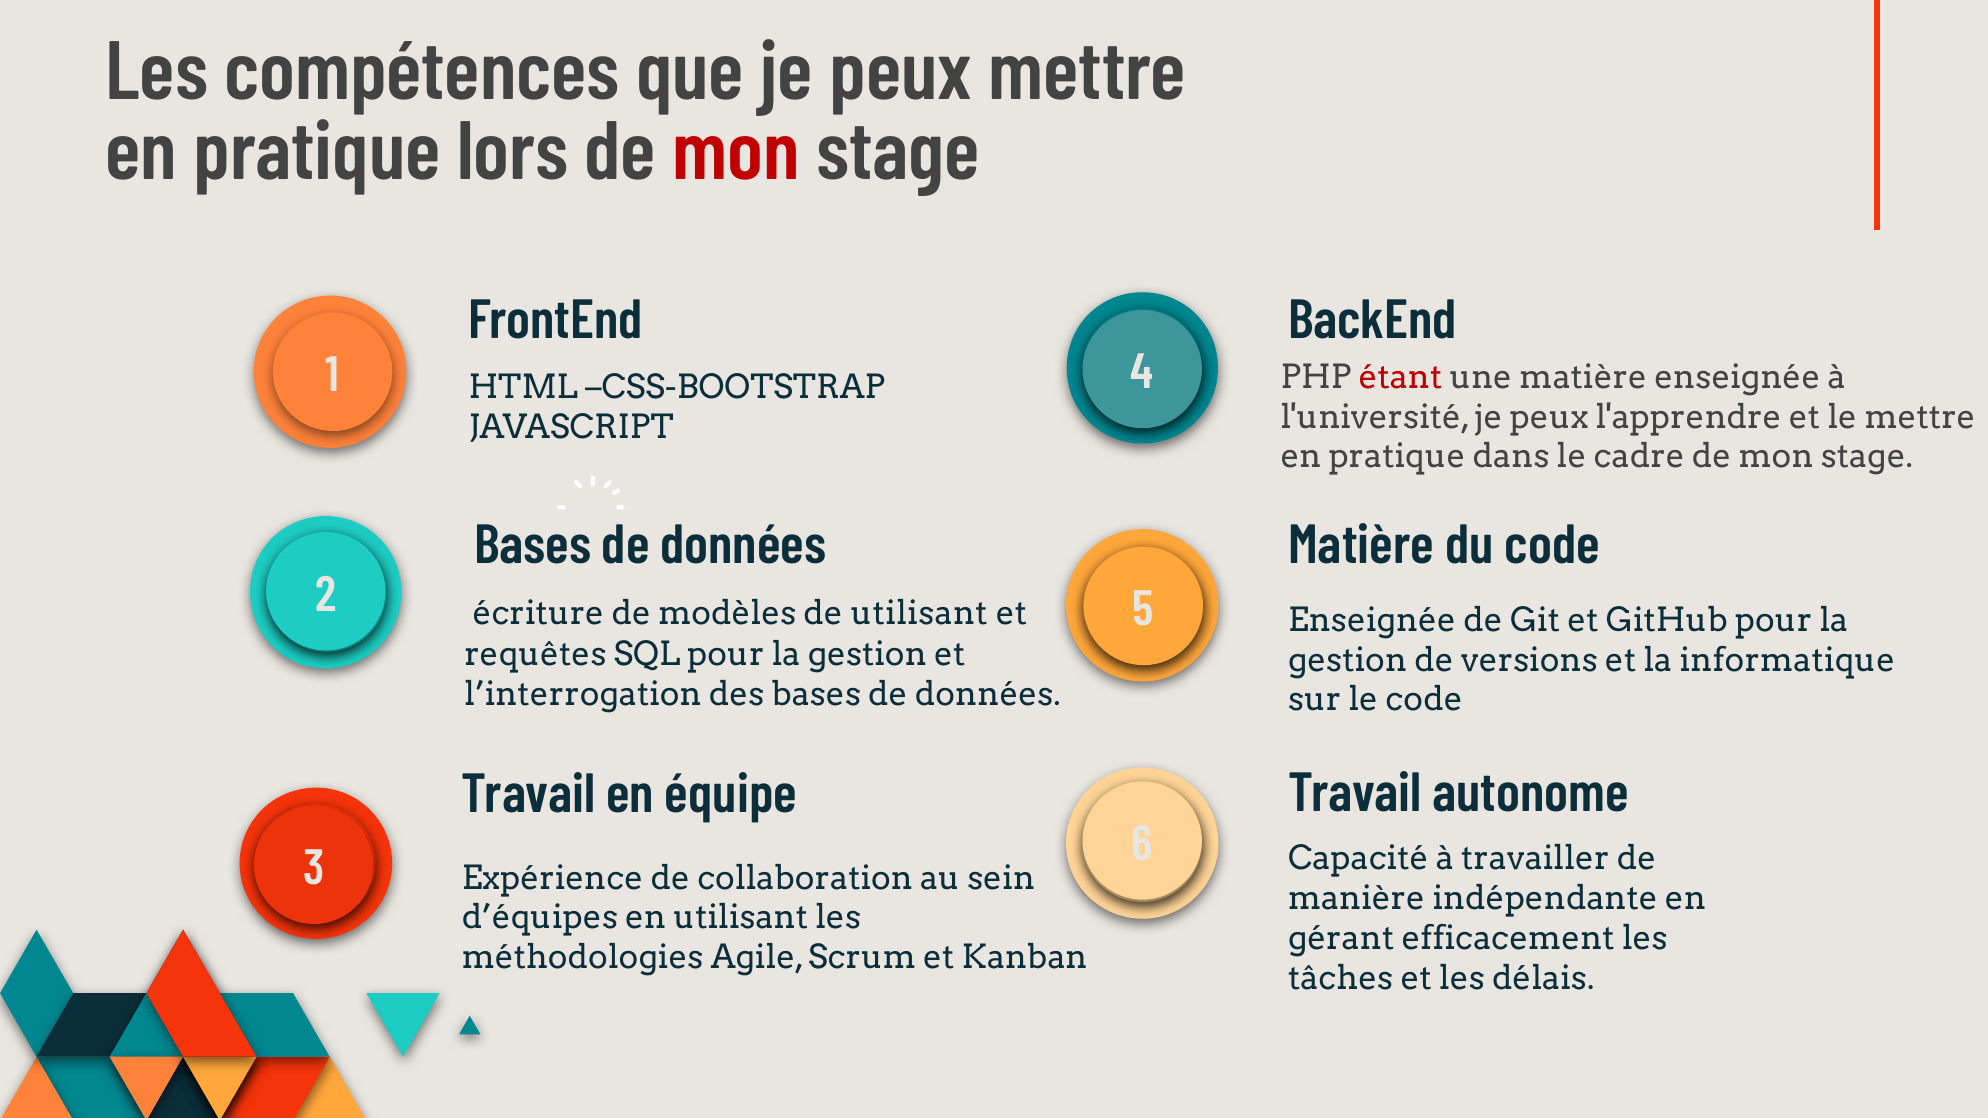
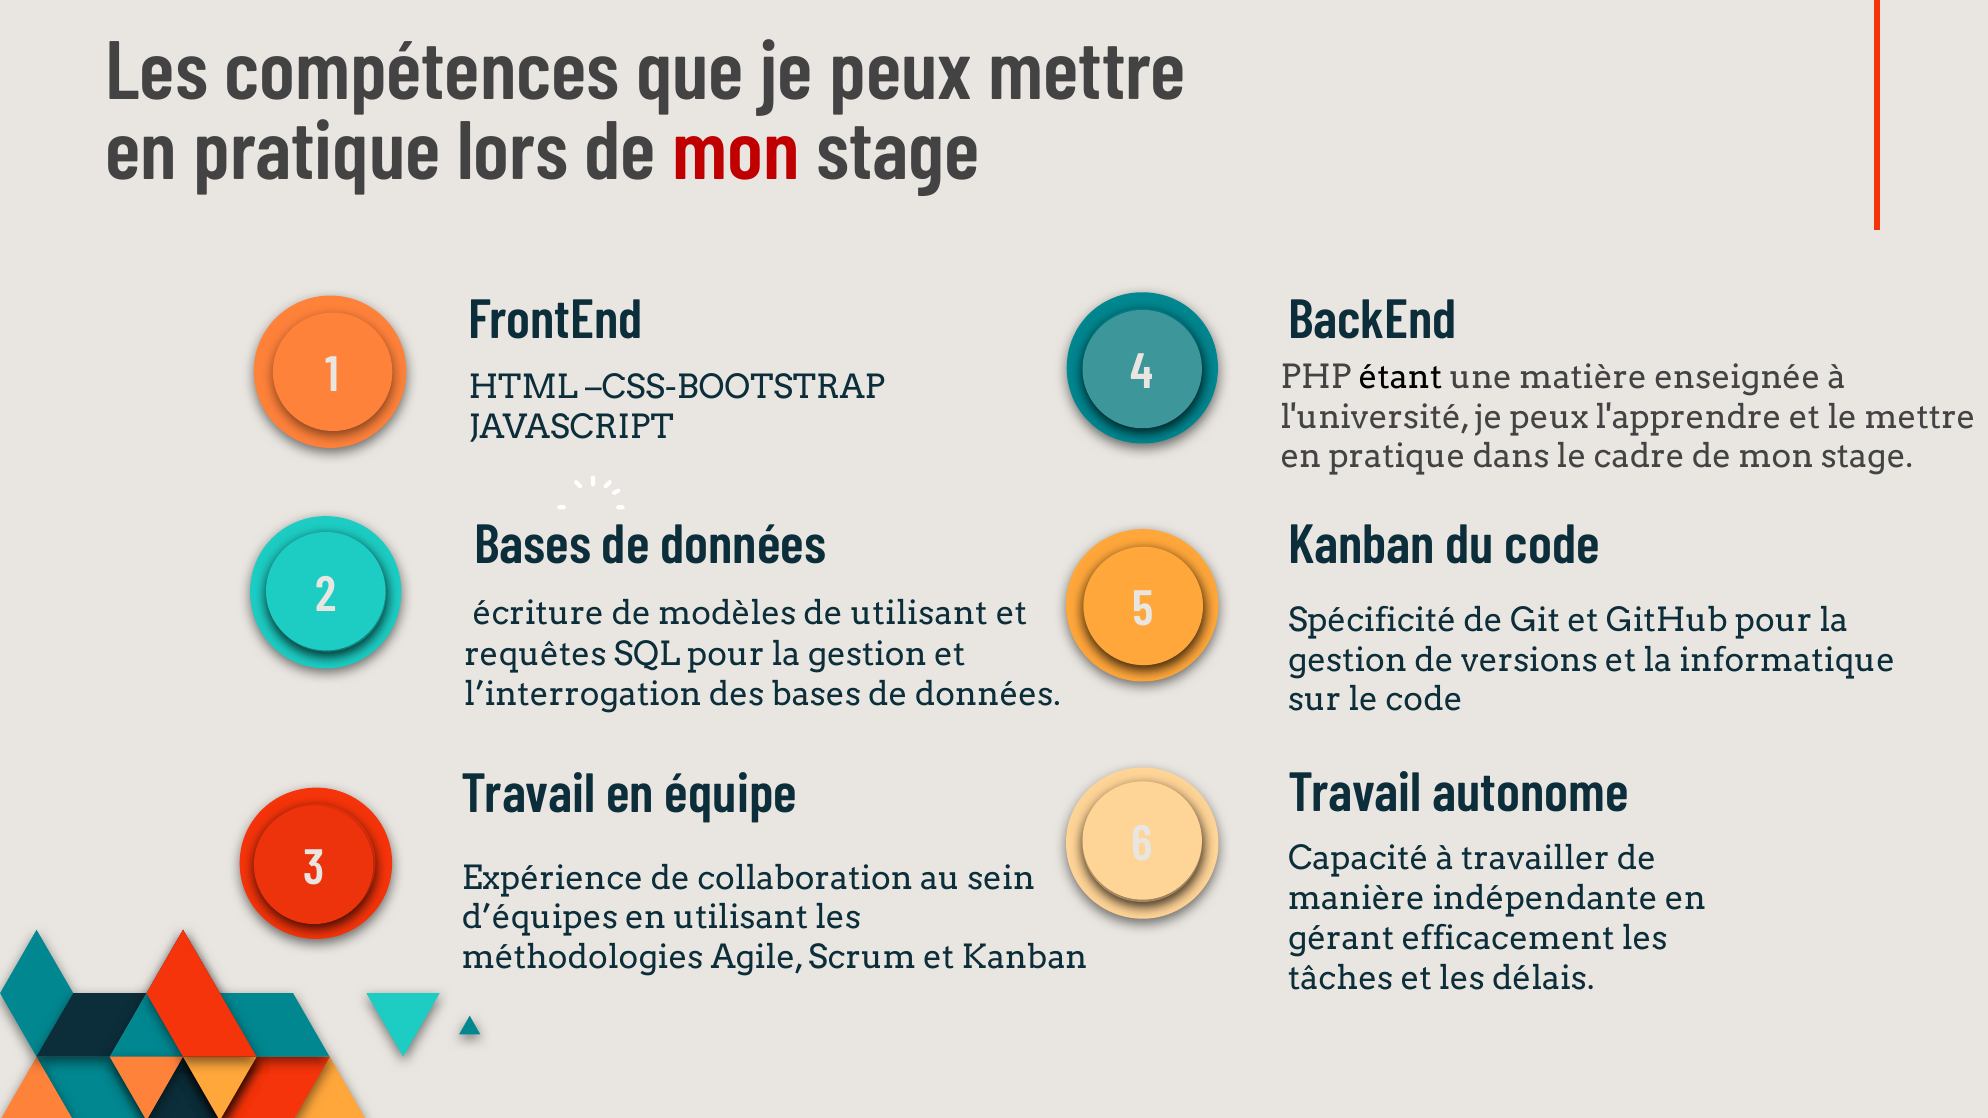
étant colour: red -> black (1400, 377)
Matière: Matière -> Kanban (1361, 545)
Enseignée: Enseignée -> Spécificité (1372, 621)
